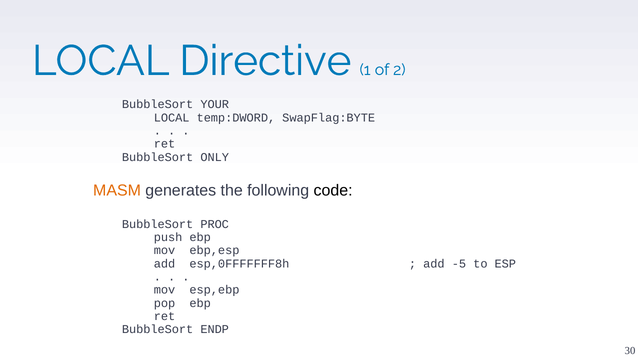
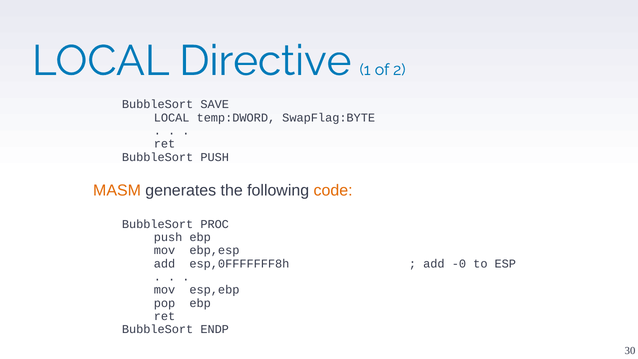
YOUR: YOUR -> SAVE (215, 104)
BubbleSort ONLY: ONLY -> PUSH (215, 157)
code colour: black -> orange (333, 191)
-5: -5 -> -0 (459, 263)
